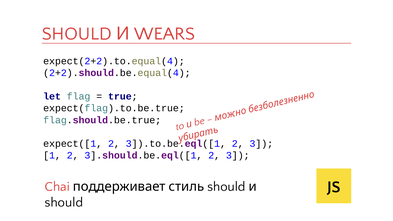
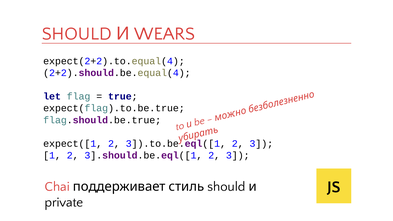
should: should -> private (64, 202)
